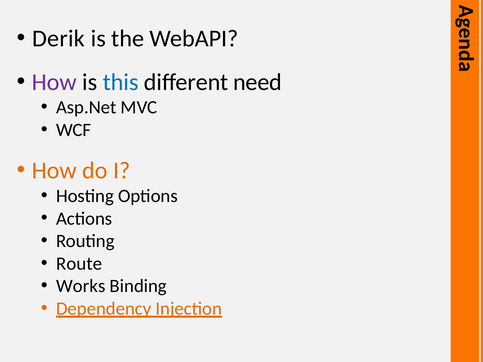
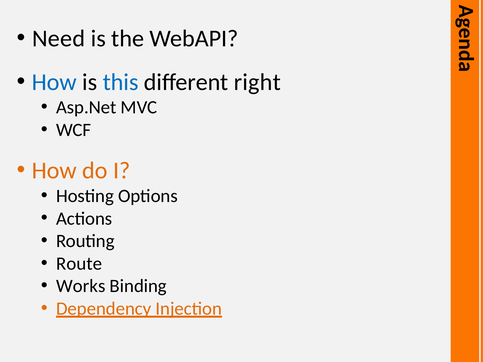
Derik: Derik -> Need (59, 39)
How colour: purple -> blue (54, 82)
need: need -> right (257, 82)
